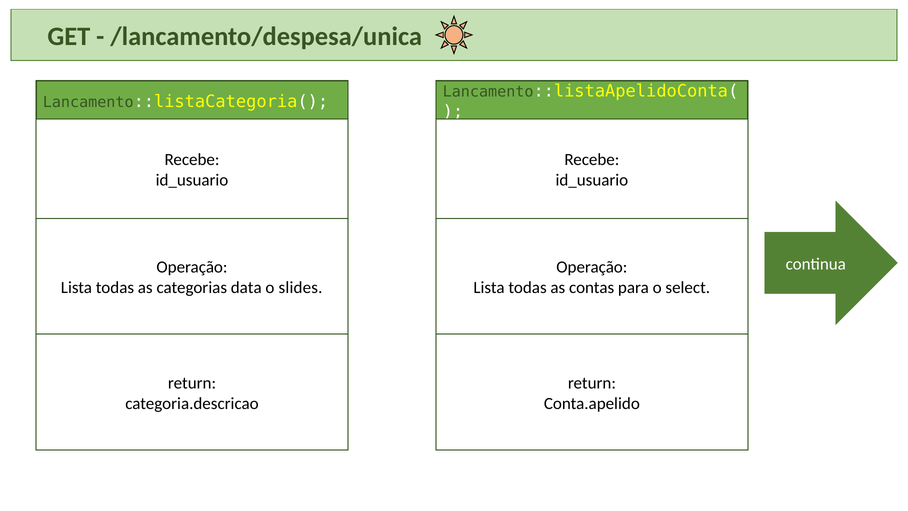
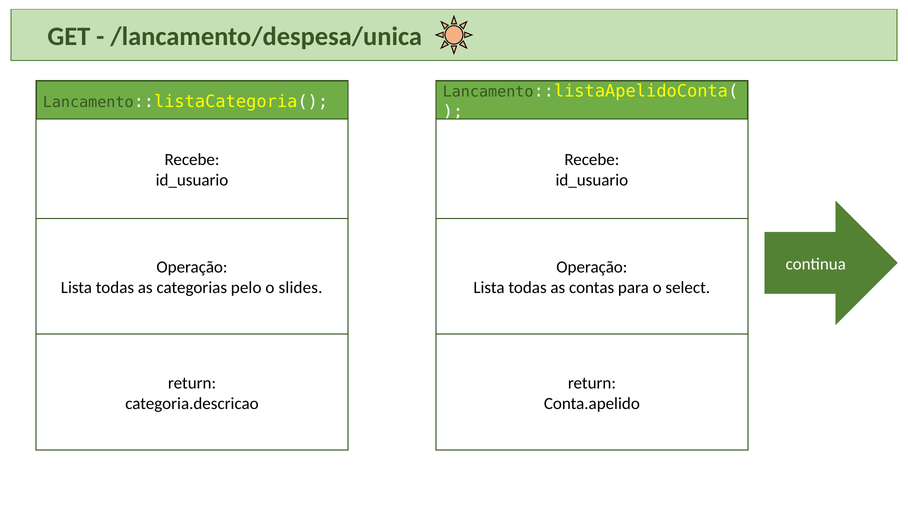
data: data -> pelo (246, 288)
